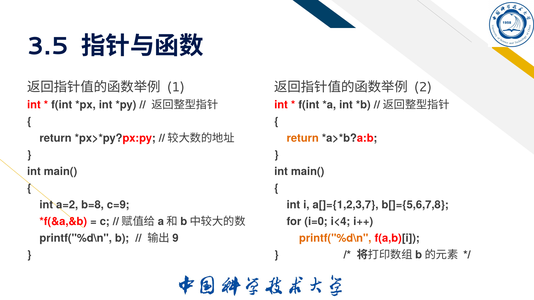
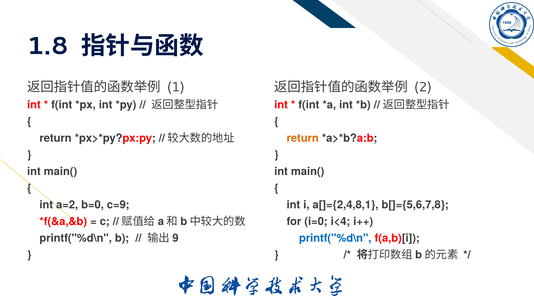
3.5: 3.5 -> 1.8 (48, 46)
b=8: b=8 -> b=0 (93, 205)
a[]={1,2,3,7: a[]={1,2,3,7 -> a[]={2,4,8,1 (346, 205)
printf("%d\n colour: orange -> blue (335, 239)
